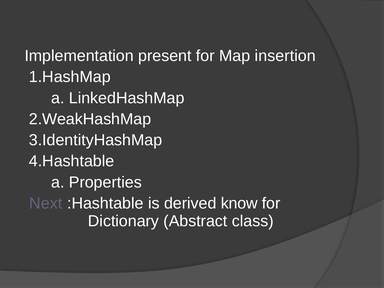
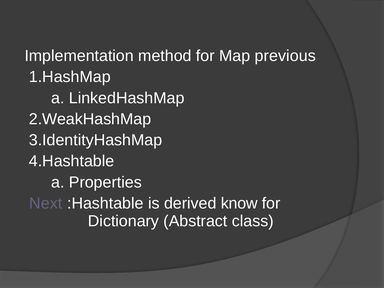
present: present -> method (165, 56)
insertion: insertion -> previous (285, 56)
